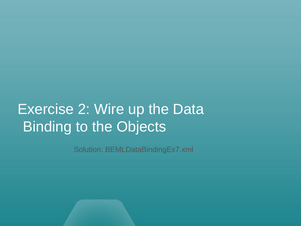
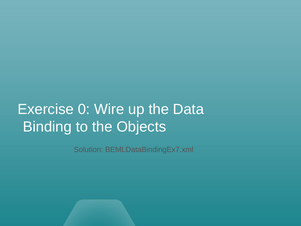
2: 2 -> 0 (84, 109)
